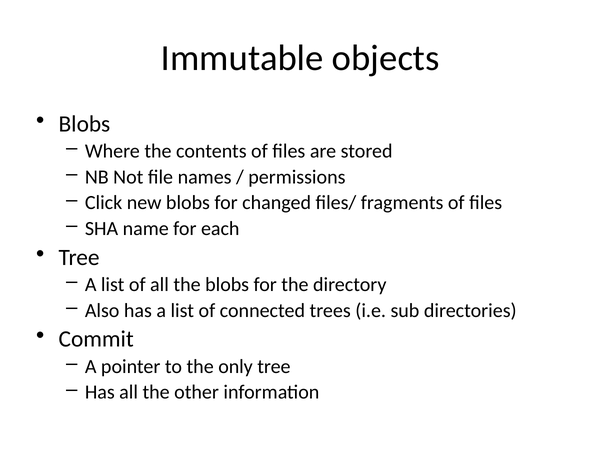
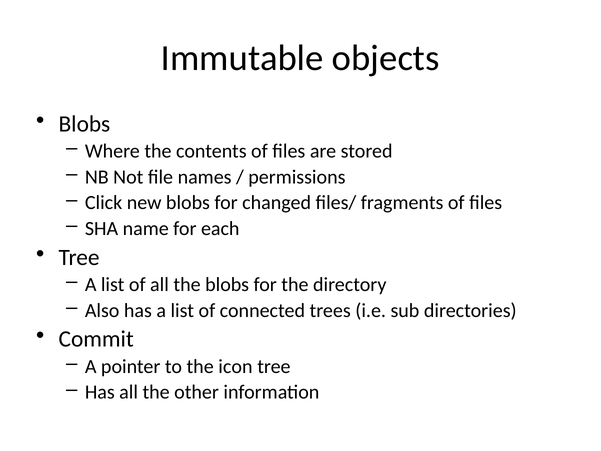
only: only -> icon (235, 366)
